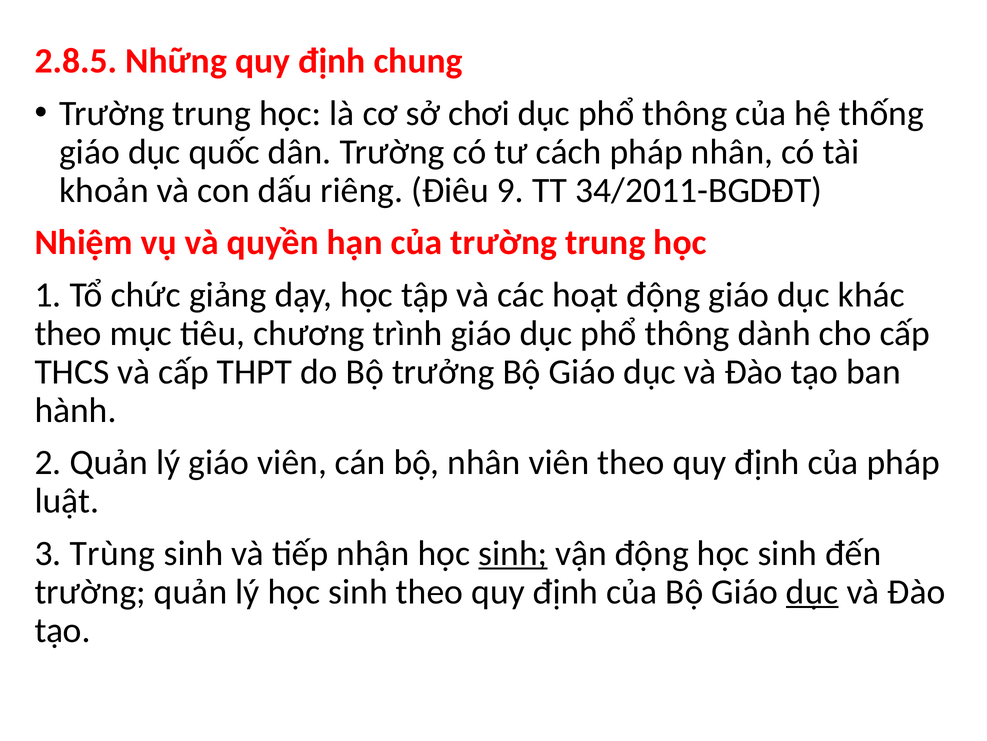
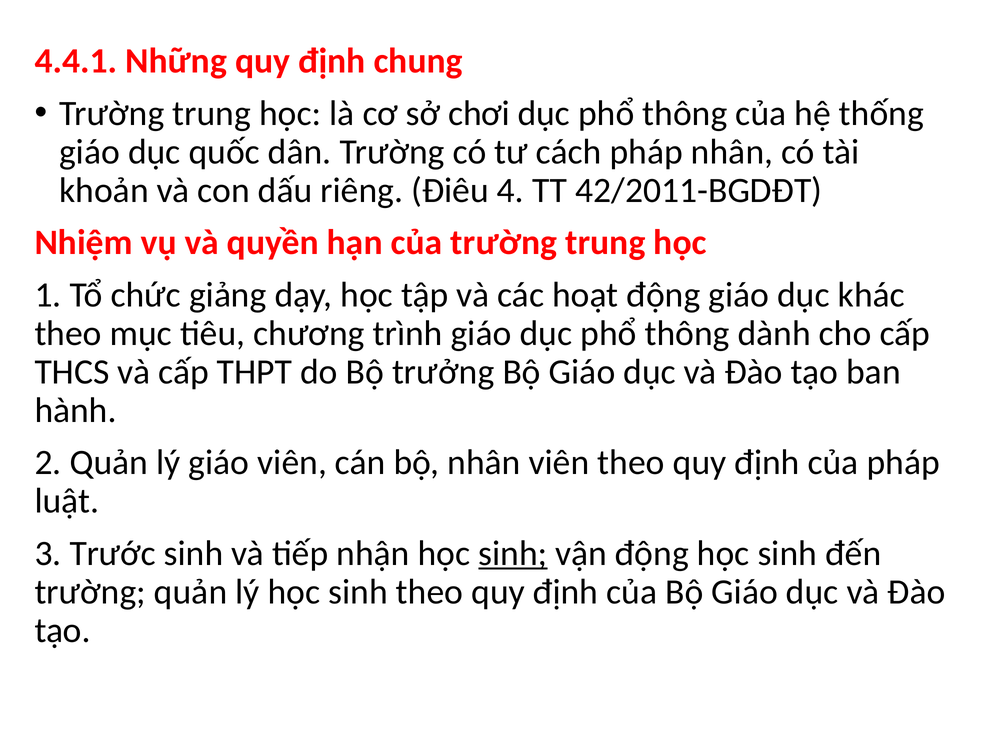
2.8.5: 2.8.5 -> 4.4.1 (76, 61)
9: 9 -> 4 (510, 190)
34/2011-BGDĐT: 34/2011-BGDĐT -> 42/2011-BGDĐT (699, 190)
Trùng: Trùng -> Trước (113, 553)
dục underline: present -> none (812, 591)
